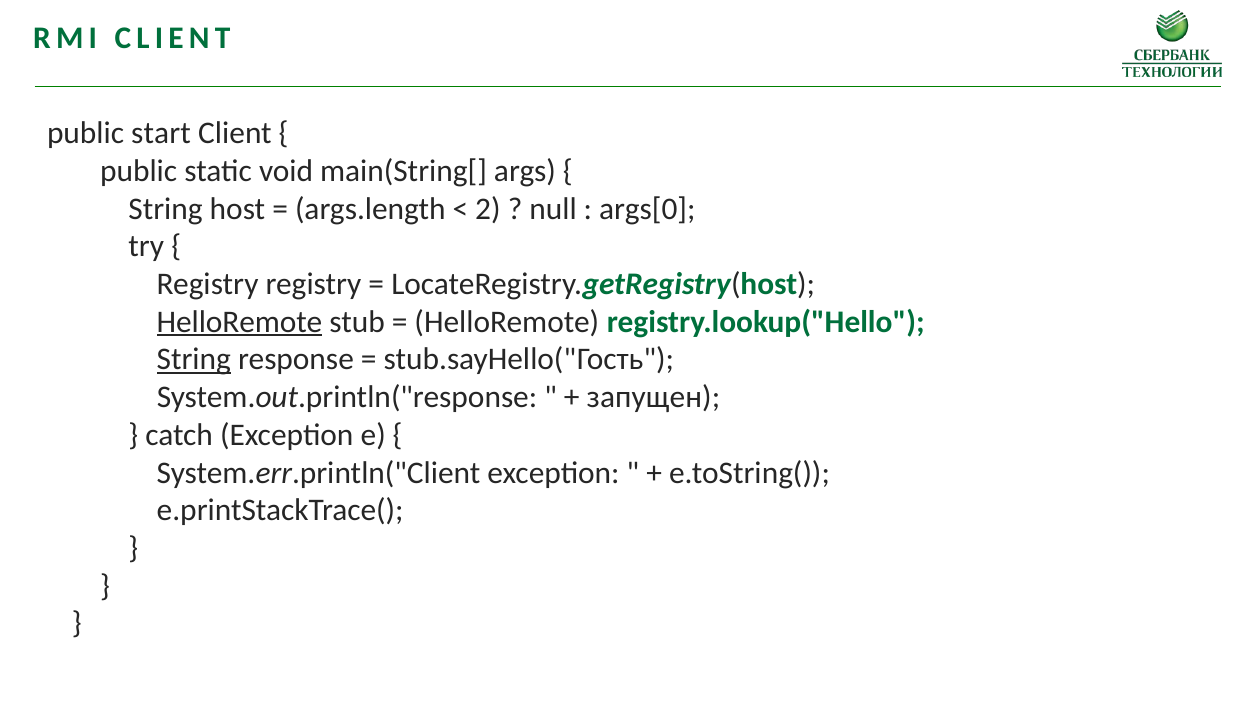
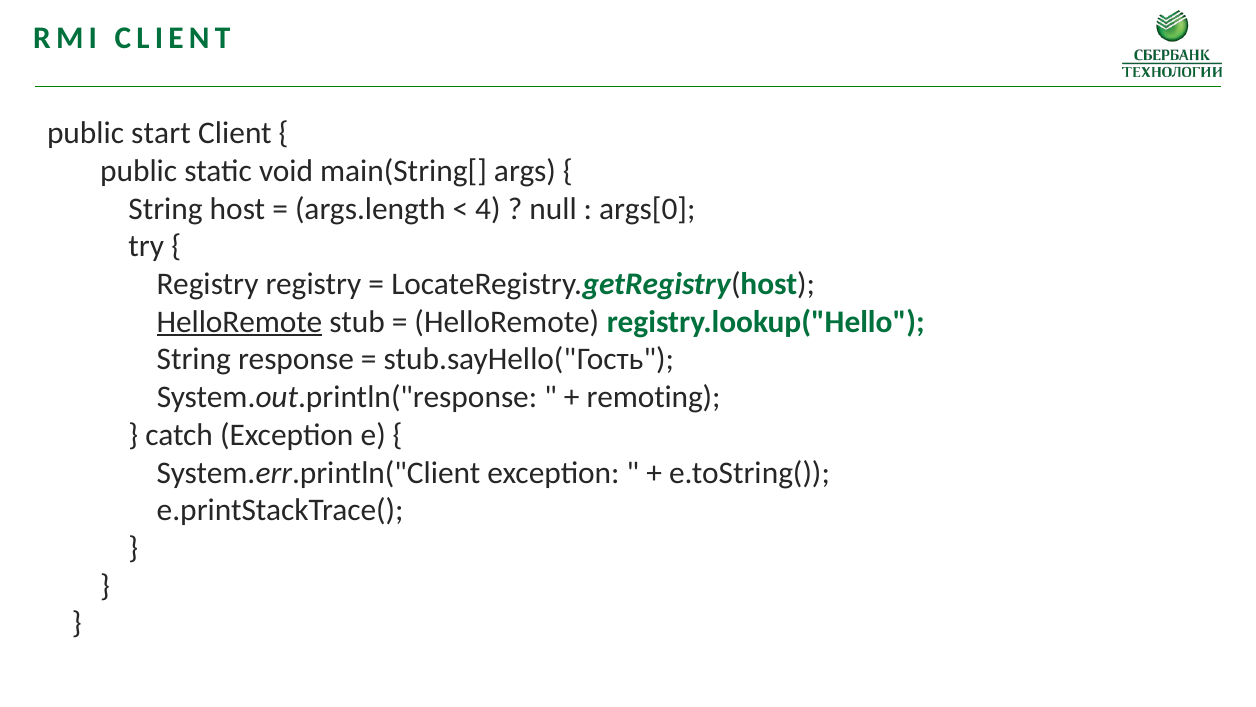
2: 2 -> 4 (488, 209)
String underline: present -> none (194, 359)
запущен: запущен -> remoting (654, 397)
